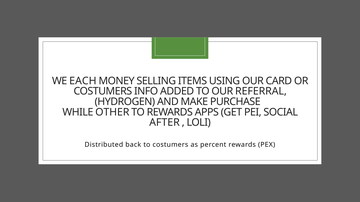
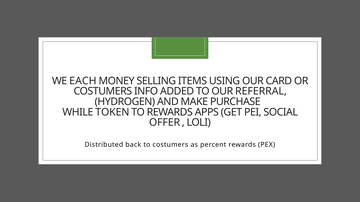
OTHER: OTHER -> TOKEN (112, 112)
AFTER: AFTER -> OFFER (165, 123)
